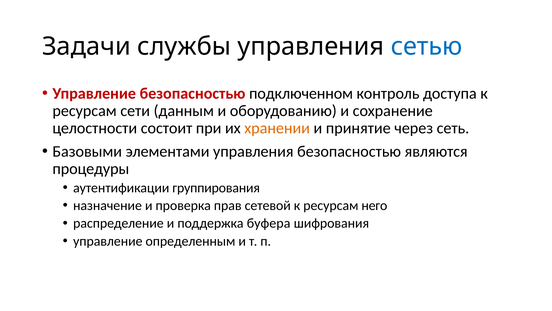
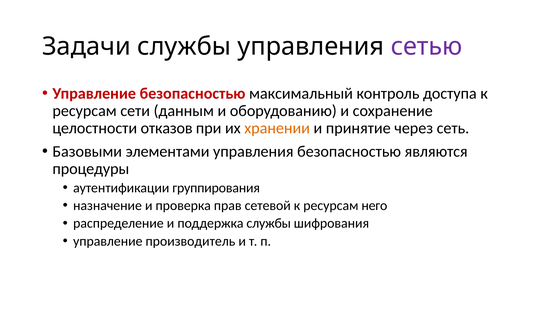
сетью colour: blue -> purple (427, 46)
подключенном: подключенном -> максимальный (301, 93)
состоит: состоит -> отказов (167, 128)
поддержка буфера: буфера -> службы (269, 223)
определенным: определенным -> производитель (190, 241)
